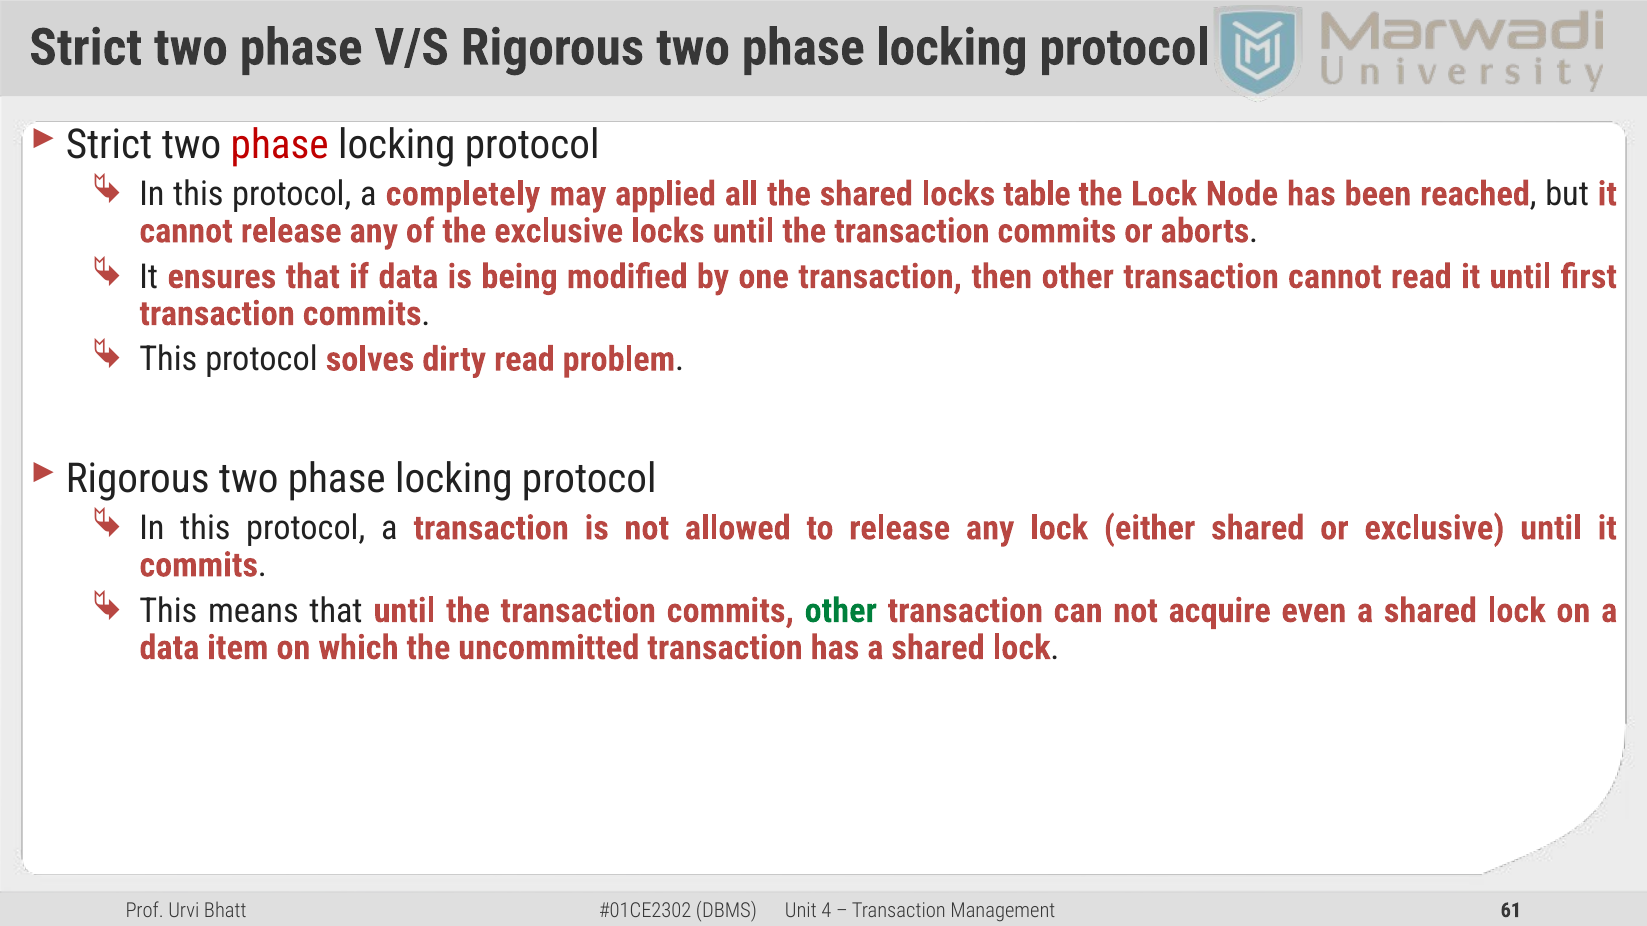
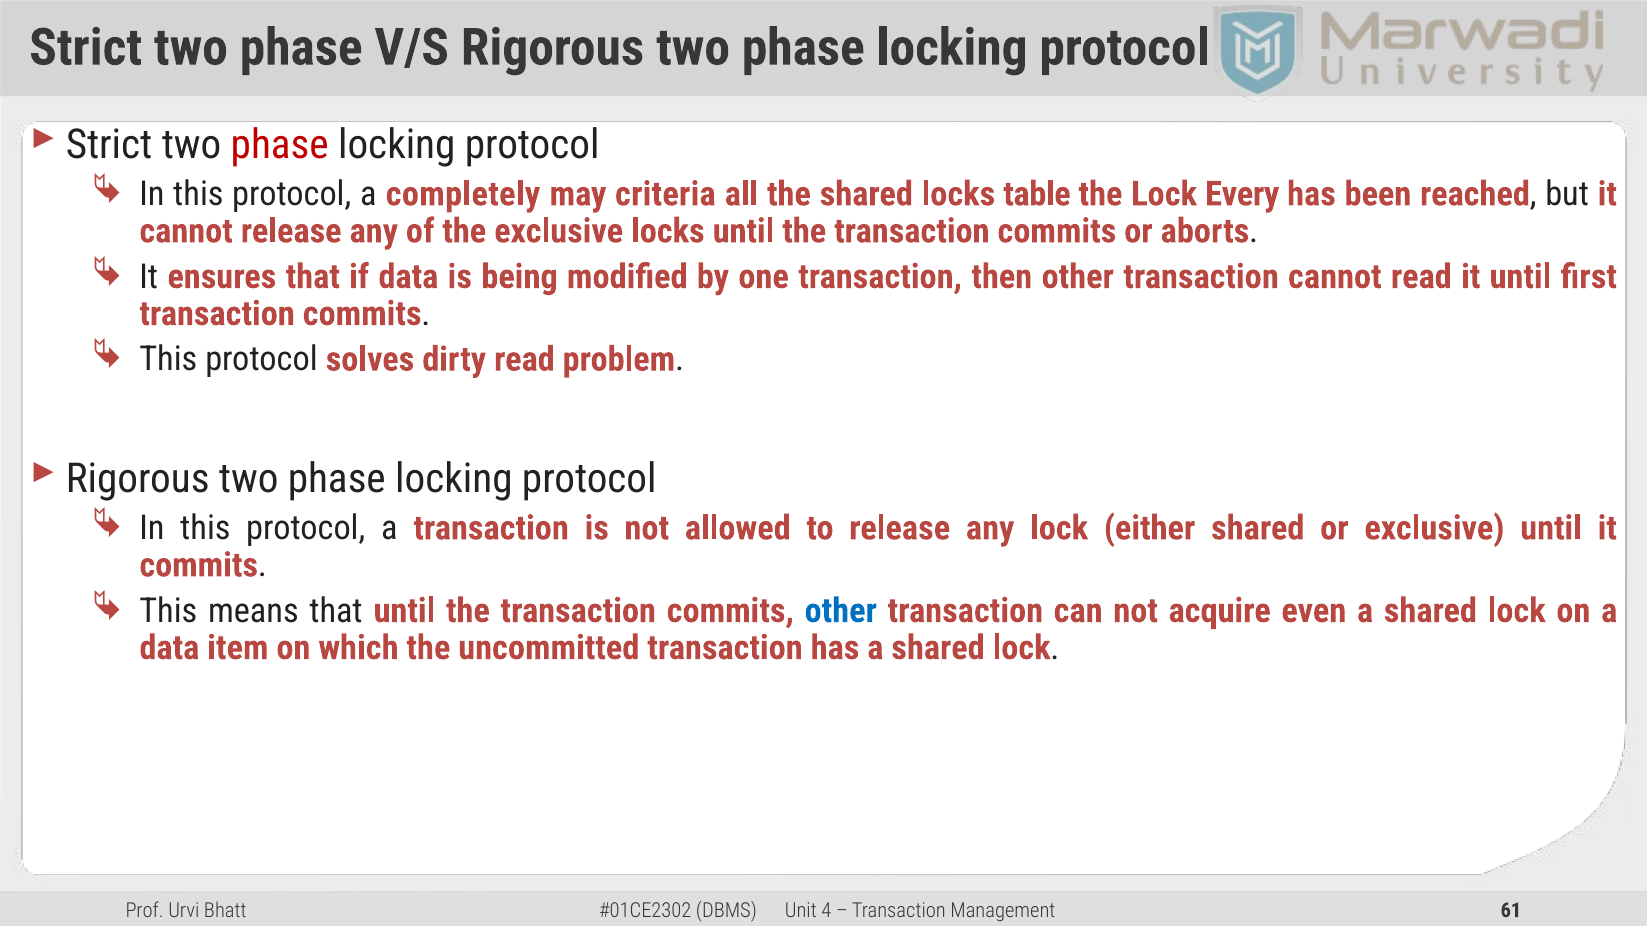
applied: applied -> criteria (665, 194)
Node: Node -> Every (1242, 194)
other colour: green -> blue (841, 611)
